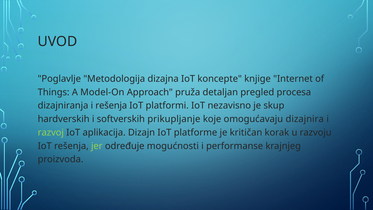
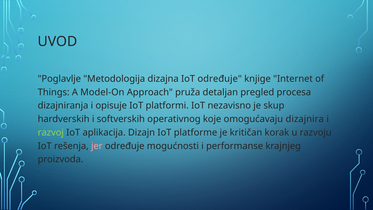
IoT koncepte: koncepte -> određuje (220, 79)
i rešenja: rešenja -> opisuje (111, 106)
prikupljanje: prikupljanje -> operativnog (174, 119)
jer colour: light green -> pink (97, 146)
